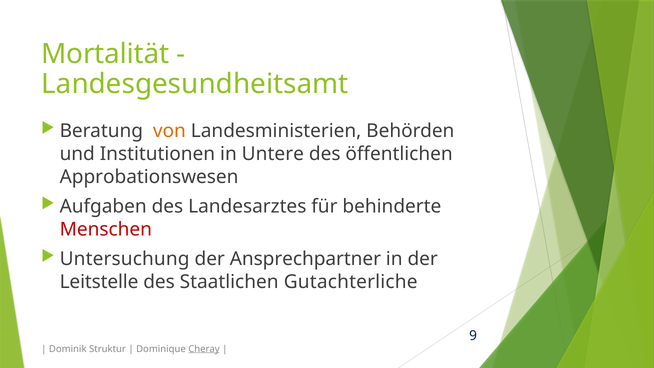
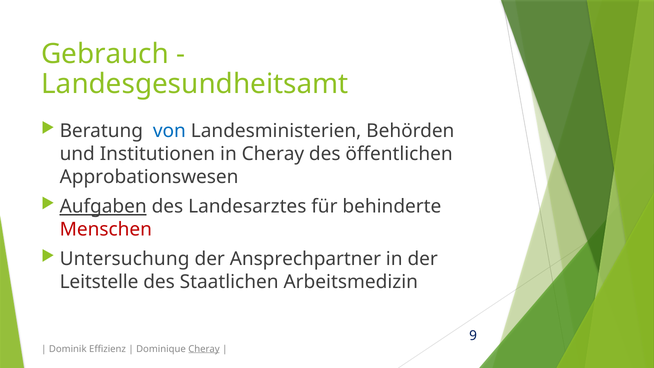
Mortalität: Mortalität -> Gebrauch (105, 54)
von colour: orange -> blue (169, 131)
in Untere: Untere -> Cheray (273, 154)
Aufgaben underline: none -> present (103, 206)
Gutachterliche: Gutachterliche -> Arbeitsmedizin (351, 282)
Struktur: Struktur -> Effizienz (108, 349)
